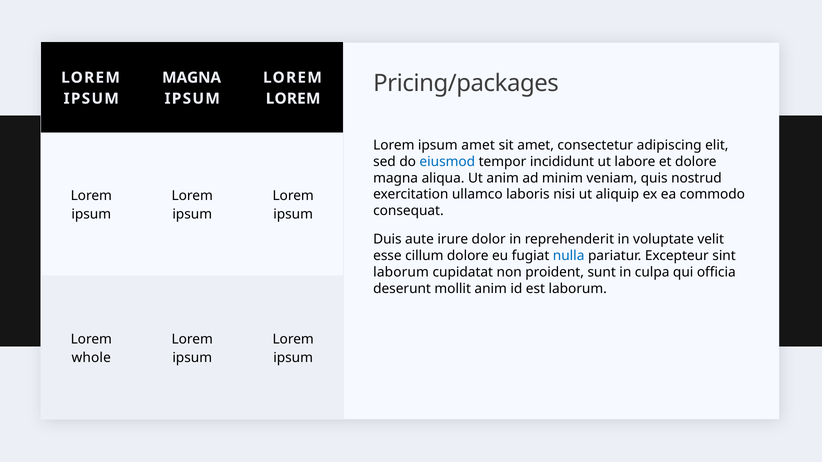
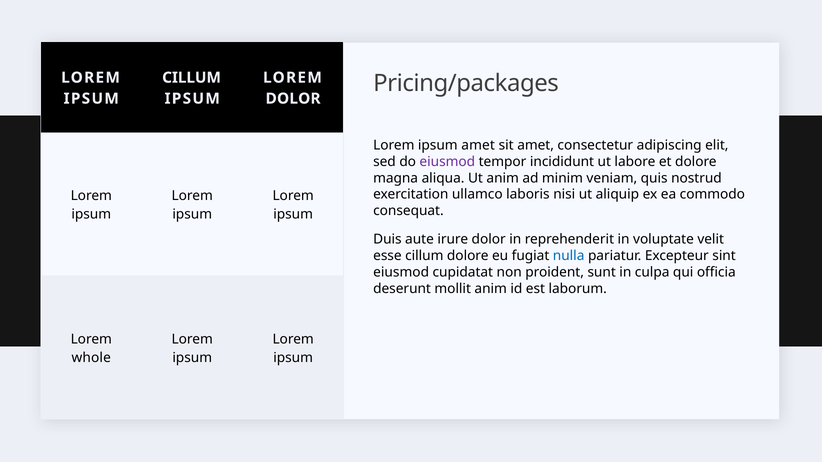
MAGNA: MAGNA -> CILLUM (192, 78)
LOREM: LOREM -> DOLOR (293, 99)
eiusmod colour: blue -> purple (447, 162)
laborum: laborum -> eiusmod (401, 272)
